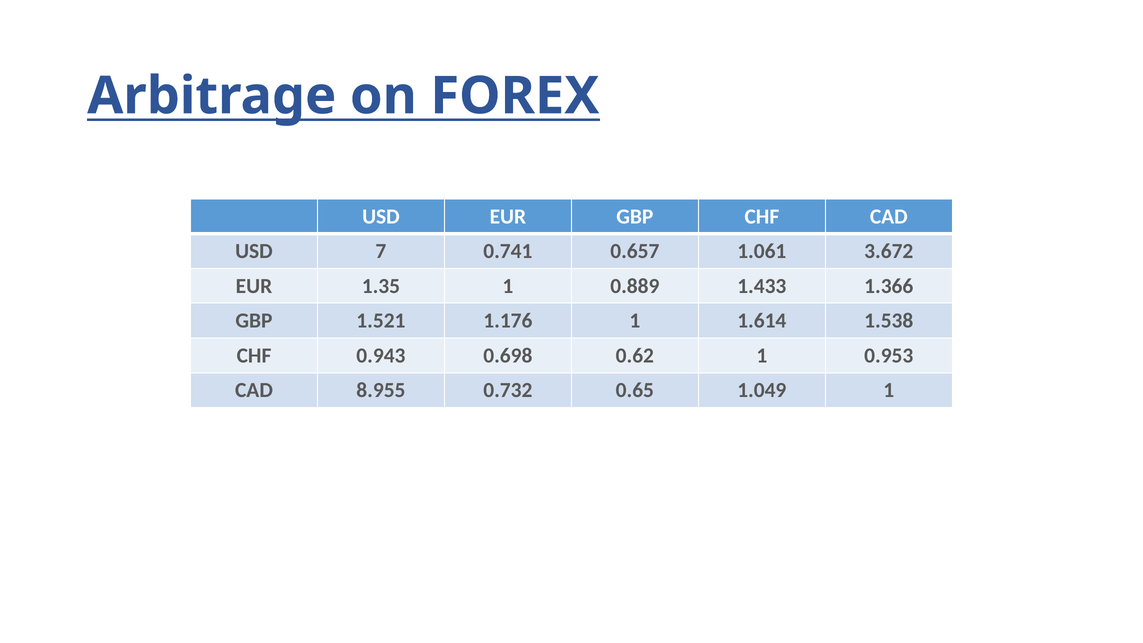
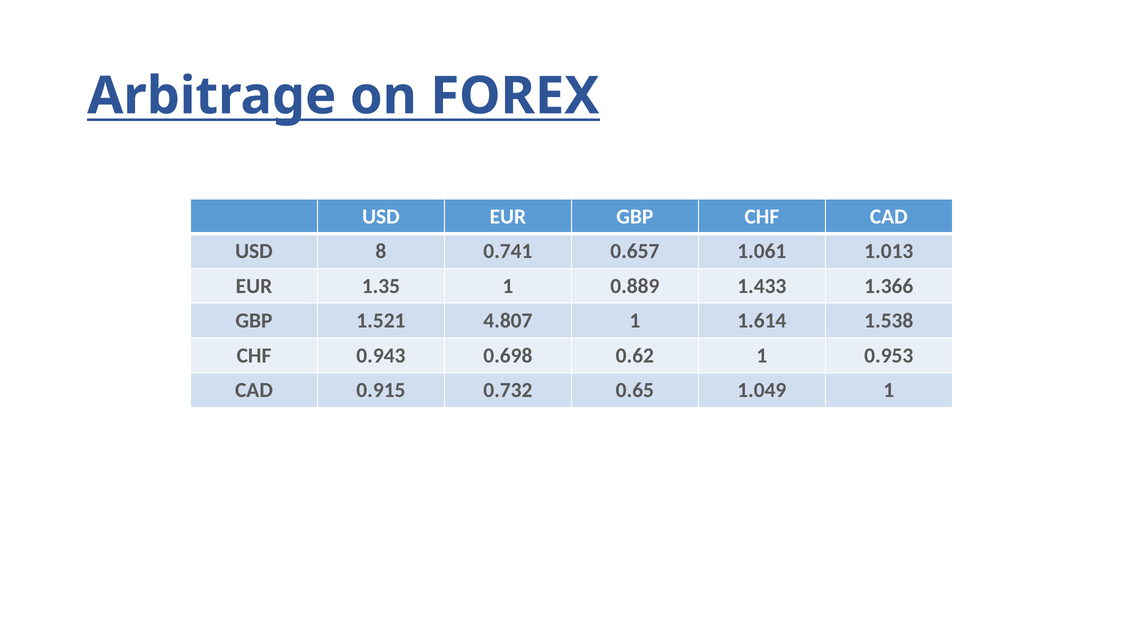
7: 7 -> 8 (381, 251)
3.672: 3.672 -> 1.013 (889, 251)
1.176: 1.176 -> 4.807 (508, 321)
8.955: 8.955 -> 0.915 (381, 390)
